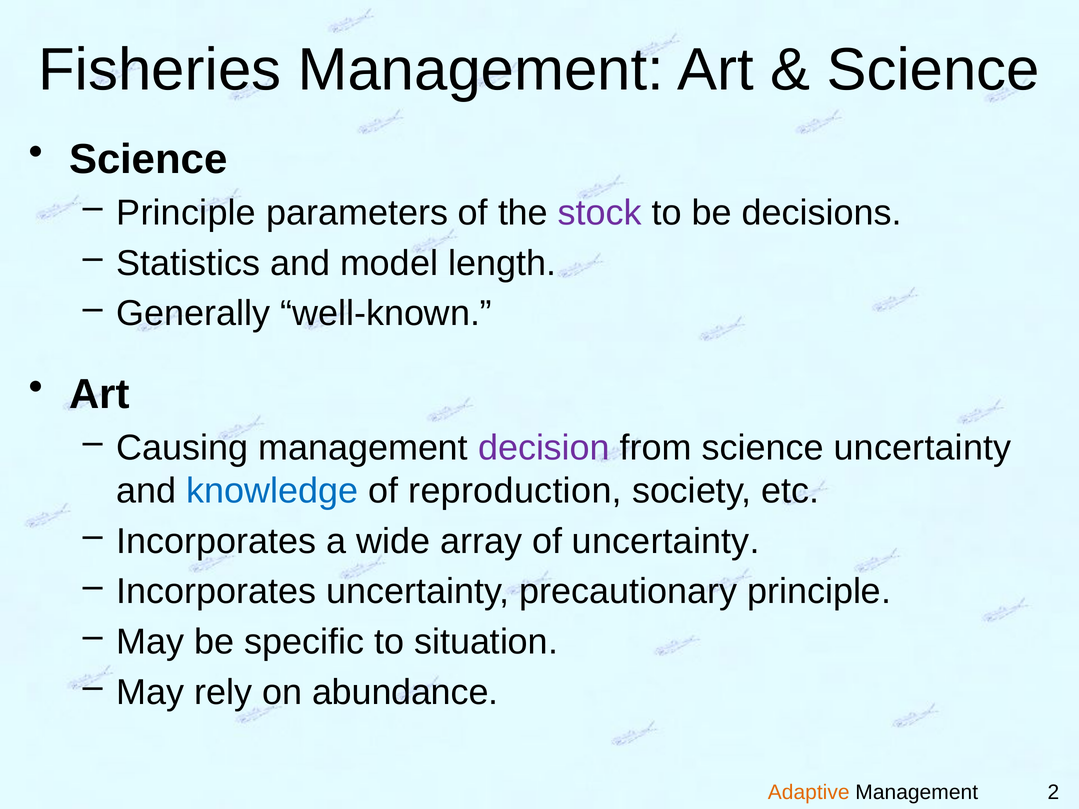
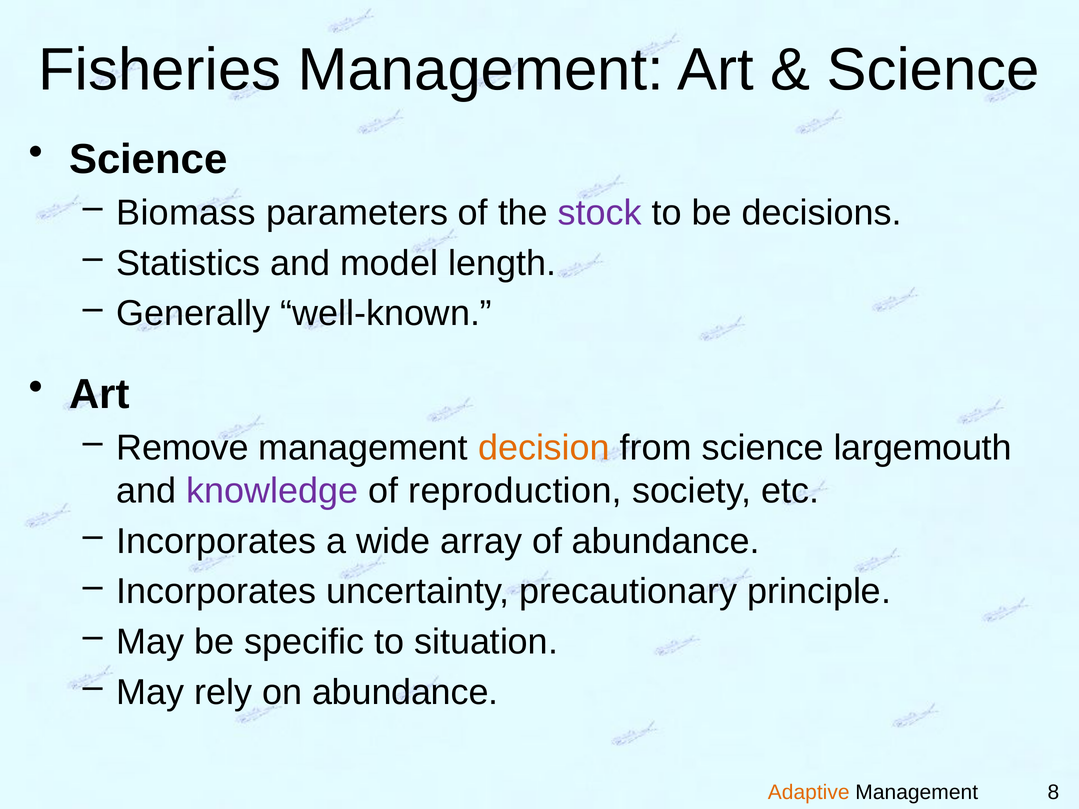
Principle: Principle -> Biomass (186, 213)
Causing: Causing -> Remove (182, 448)
decision colour: purple -> orange (544, 448)
science uncertainty: uncertainty -> largemouth (923, 448)
knowledge colour: blue -> purple (272, 491)
of uncertainty: uncertainty -> abundance (666, 541)
2: 2 -> 8 (1053, 792)
